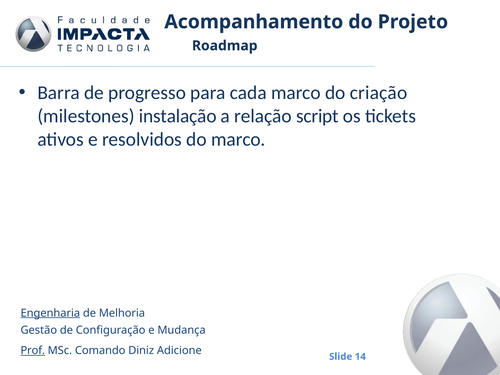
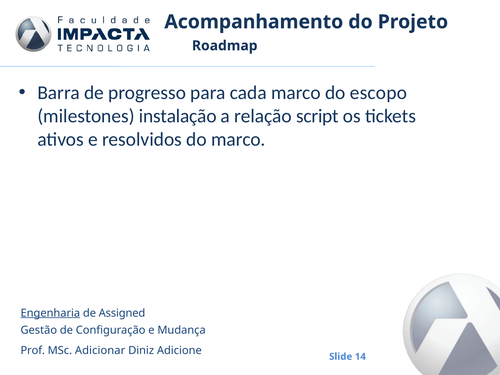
criação: criação -> escopo (379, 93)
Melhoria: Melhoria -> Assigned (122, 313)
Prof underline: present -> none (33, 350)
Comando: Comando -> Adicionar (100, 350)
